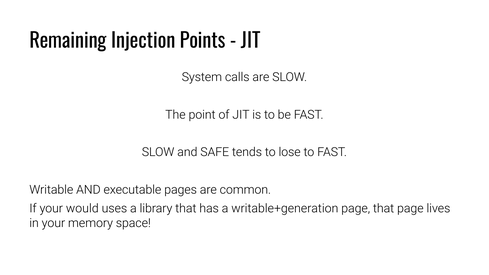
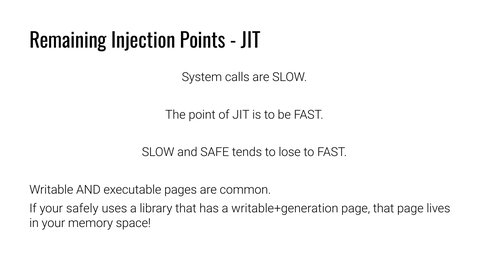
would: would -> safely (82, 209)
